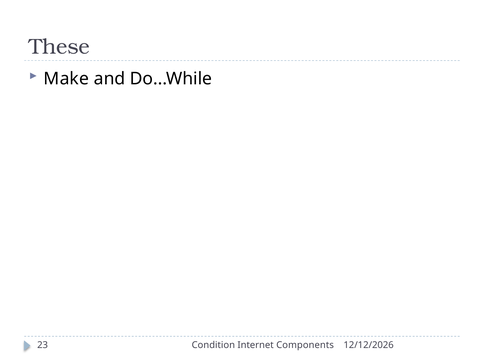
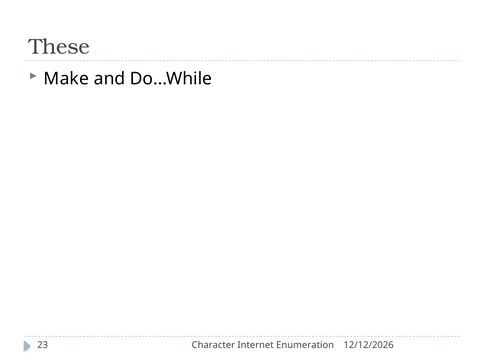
Condition: Condition -> Character (213, 345)
Components: Components -> Enumeration (305, 345)
